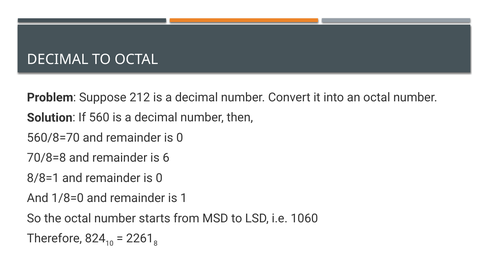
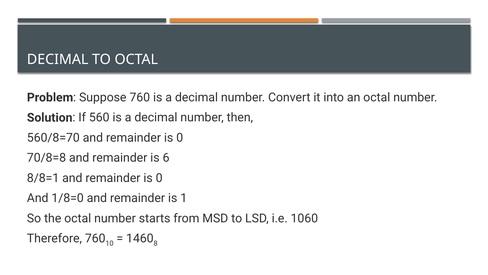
Suppose 212: 212 -> 760 (140, 97)
Therefore 824: 824 -> 760 (95, 238)
2261: 2261 -> 1460 (140, 238)
